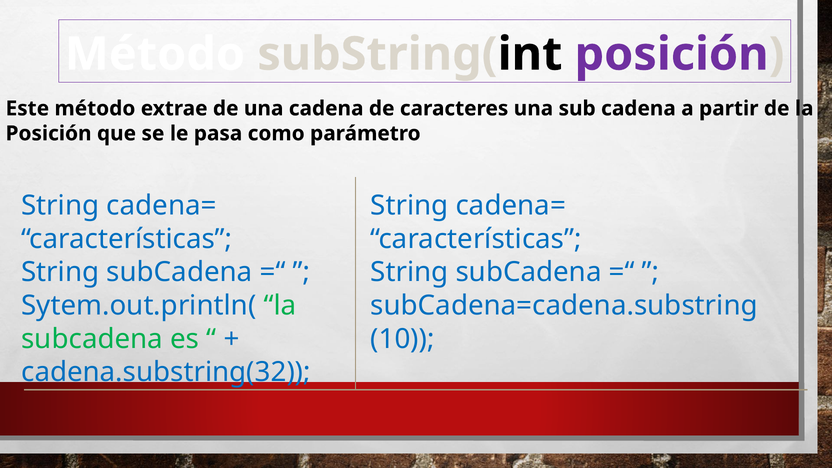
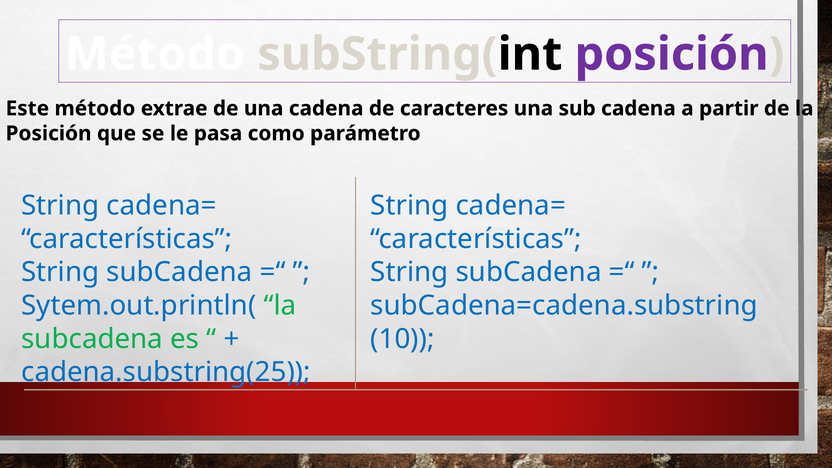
cadena.substring(32: cadena.substring(32 -> cadena.substring(25 (166, 372)
